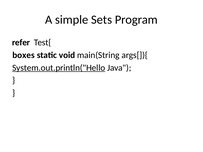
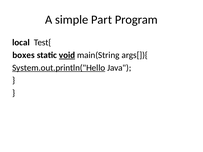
Sets: Sets -> Part (102, 20)
refer: refer -> local (21, 43)
void underline: none -> present (67, 55)
